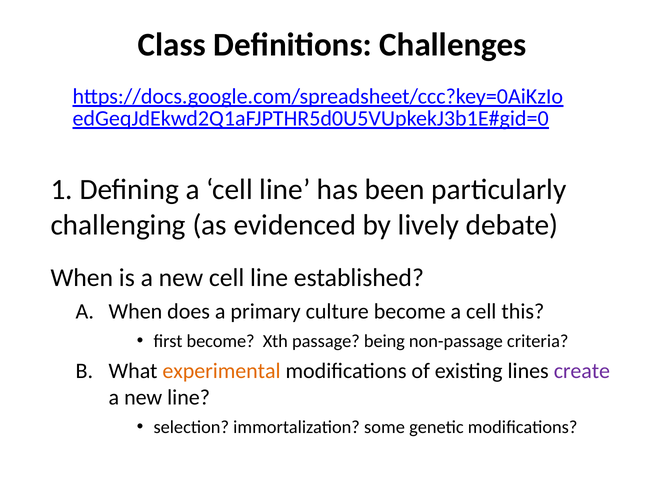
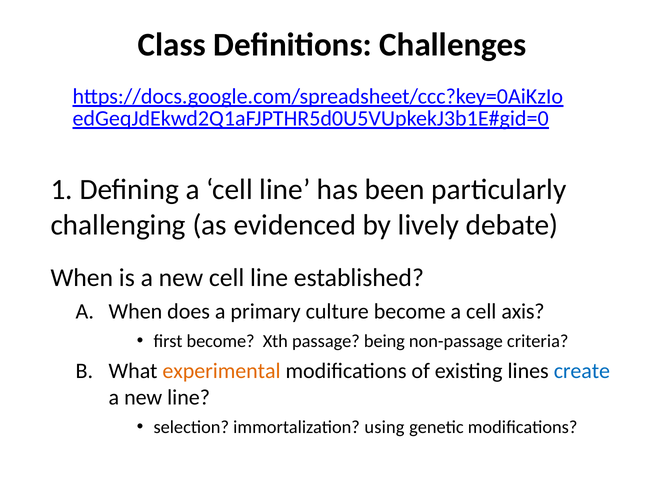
this: this -> axis (523, 312)
create colour: purple -> blue (582, 371)
some: some -> using (384, 427)
